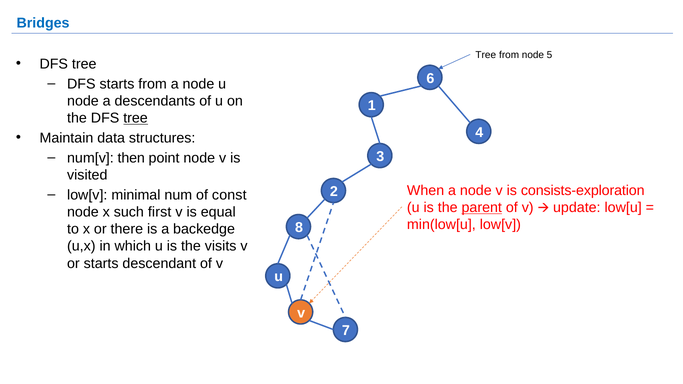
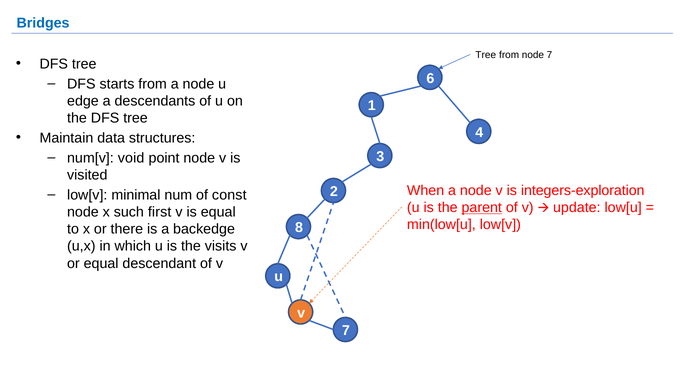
node 5: 5 -> 7 (550, 55)
node: node -> edge (83, 101)
tree underline: present -> none (136, 118)
then: then -> void (131, 158)
consists-exploration: consists-exploration -> integers-exploration (583, 191)
or starts: starts -> equal (101, 263)
